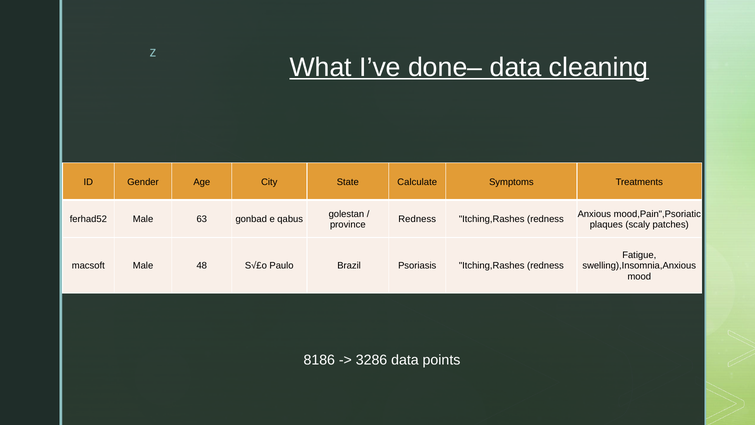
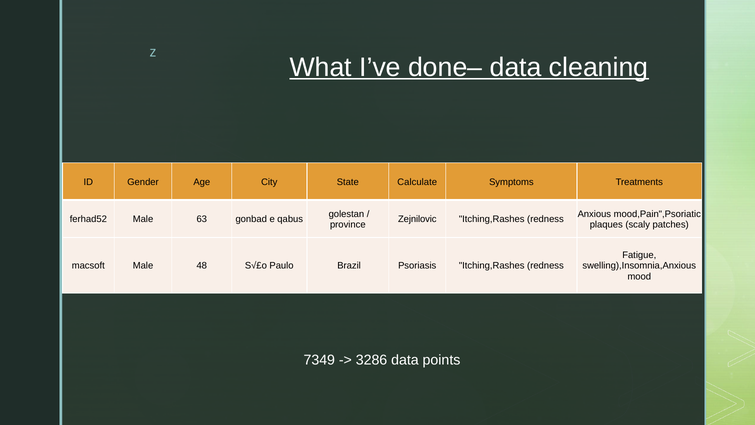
Redness: Redness -> Zejnilovic (417, 219)
8186: 8186 -> 7349 (319, 360)
